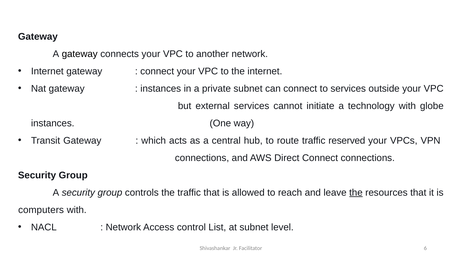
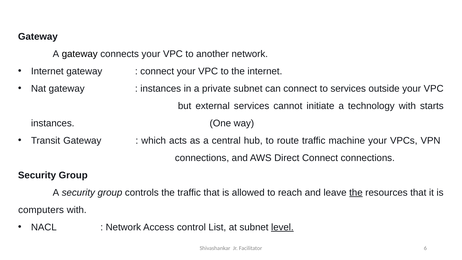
globe: globe -> starts (432, 106)
reserved: reserved -> machine (347, 140)
level underline: none -> present (282, 227)
